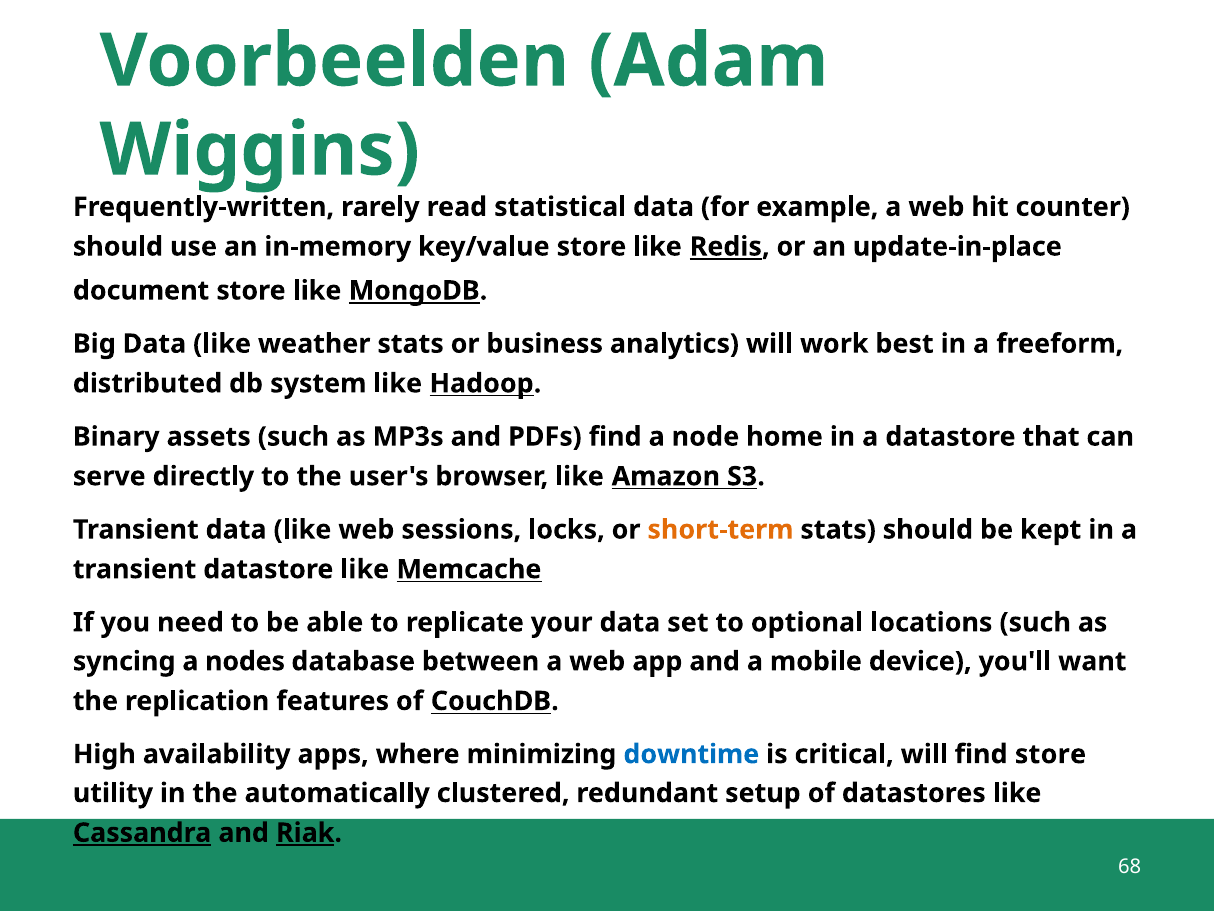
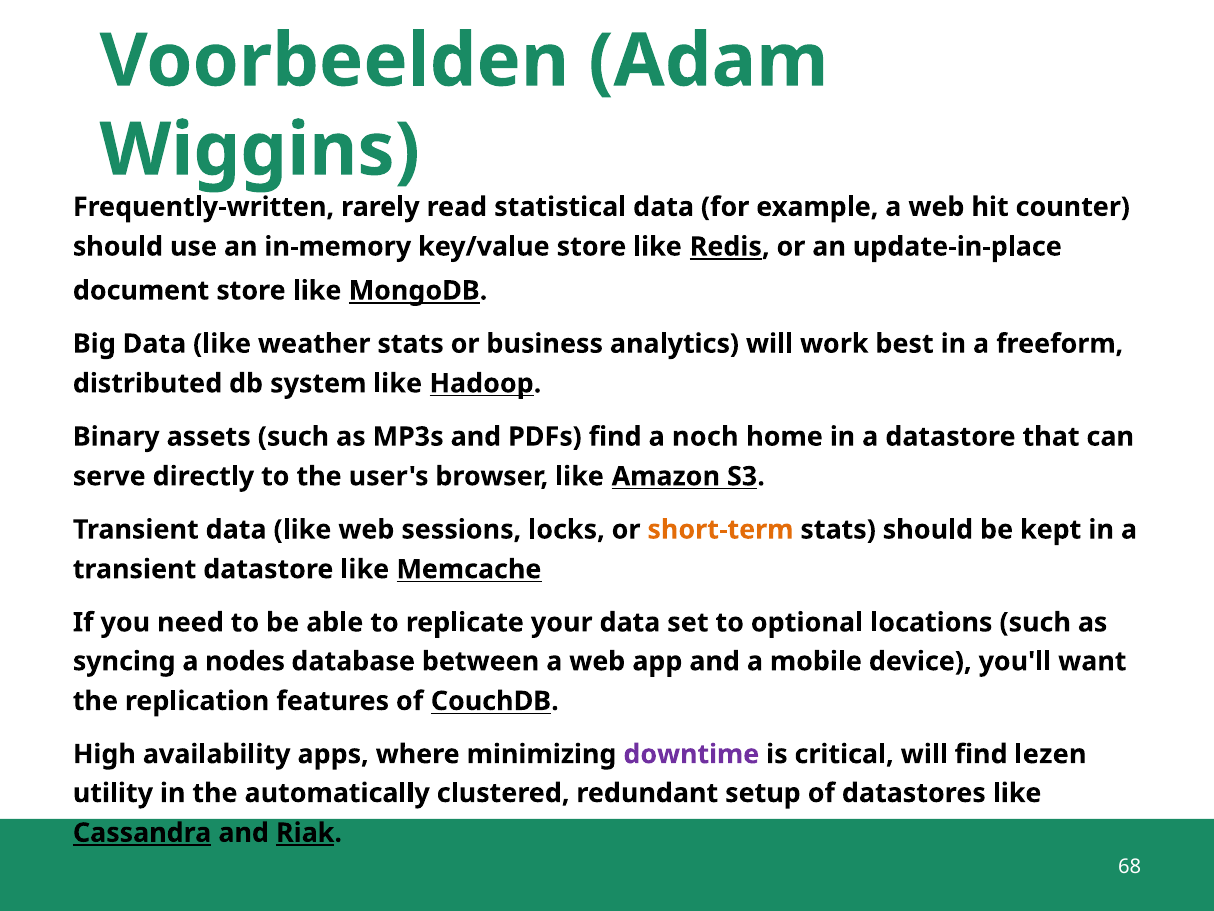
node: node -> noch (705, 437)
downtime colour: blue -> purple (691, 754)
find store: store -> lezen (1050, 754)
